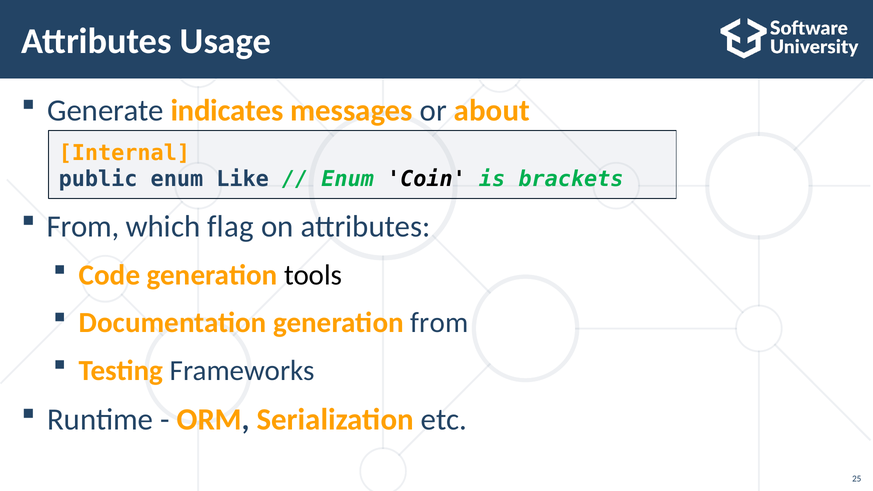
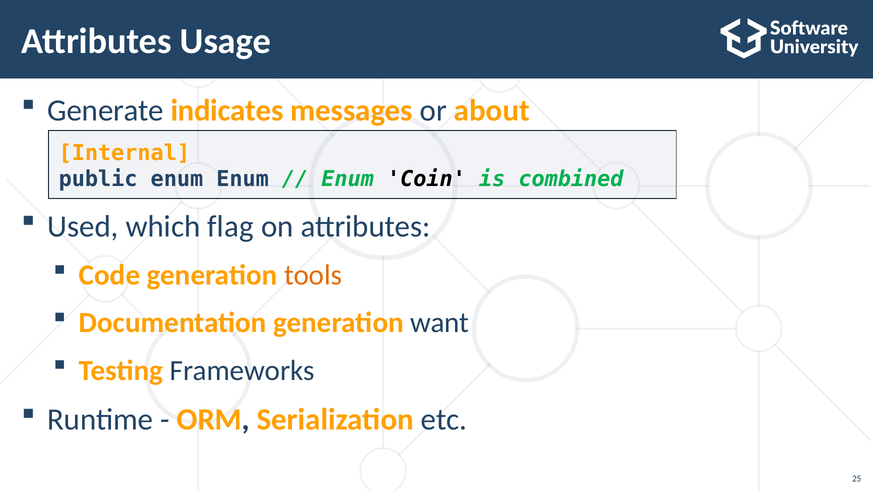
enum Like: Like -> Enum (243, 179)
brackets: brackets -> combined (571, 179)
From: From -> Used (83, 227)
tools colour: black -> orange (313, 275)
generation from: from -> want (440, 323)
